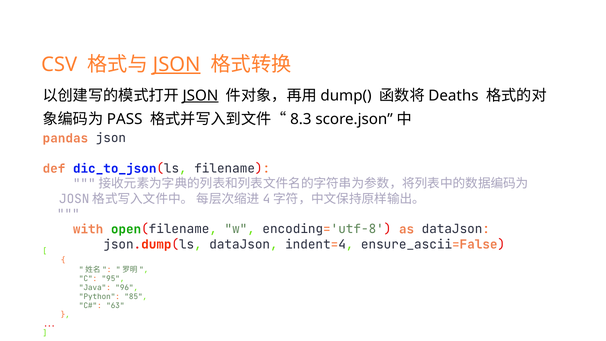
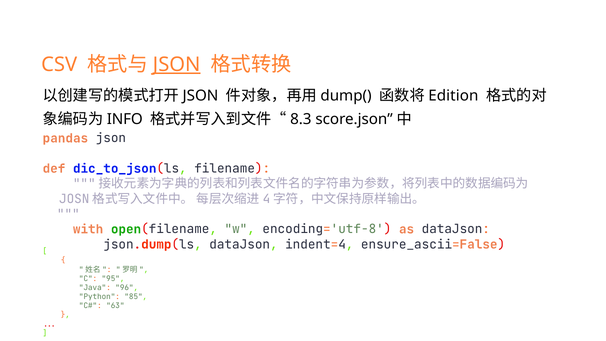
JSON underline: present -> none (200, 96)
Deaths: Deaths -> Edition (453, 96)
PASS: PASS -> INFO (125, 119)
